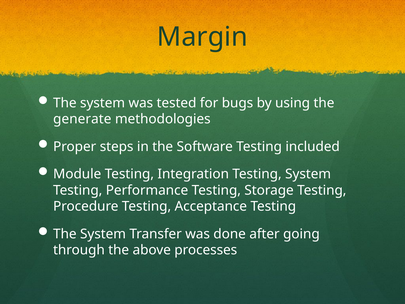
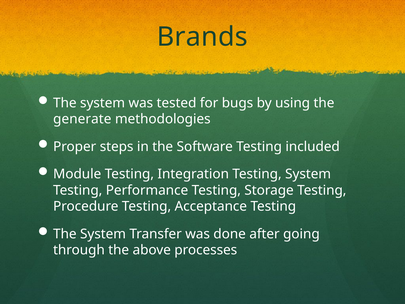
Margin: Margin -> Brands (202, 37)
